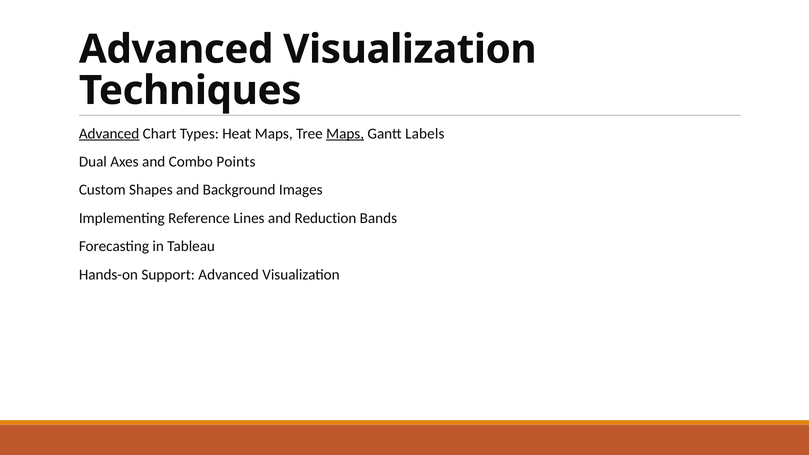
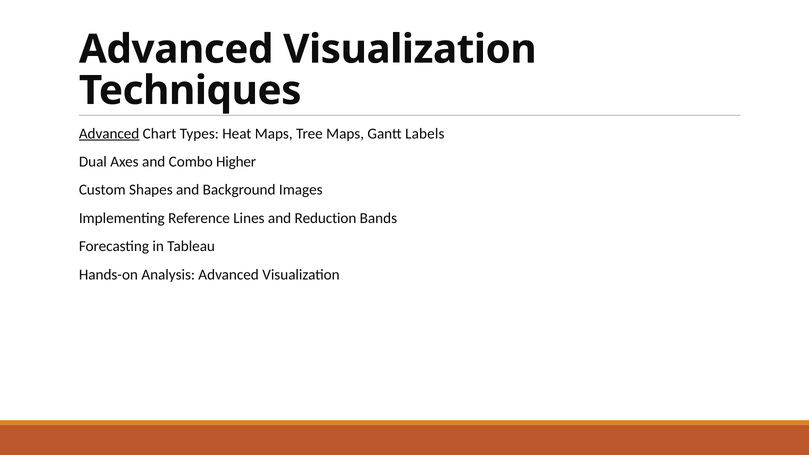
Maps underline: present -> none (345, 134)
Points: Points -> Higher (236, 162)
Support: Support -> Analysis (168, 275)
